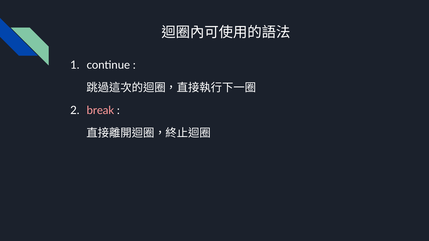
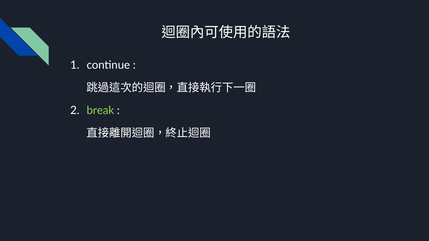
break colour: pink -> light green (100, 111)
